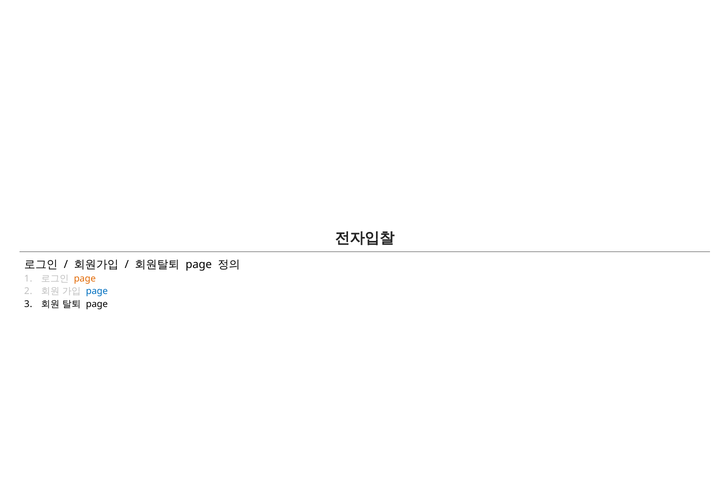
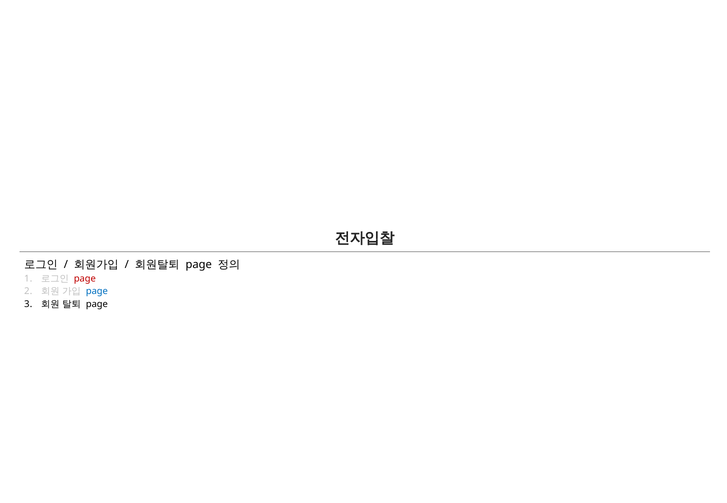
page colour: orange -> red (85, 279)
